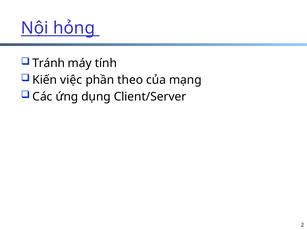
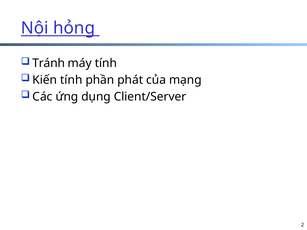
Kiến việc: việc -> tính (71, 80)
theo: theo -> phát (130, 80)
